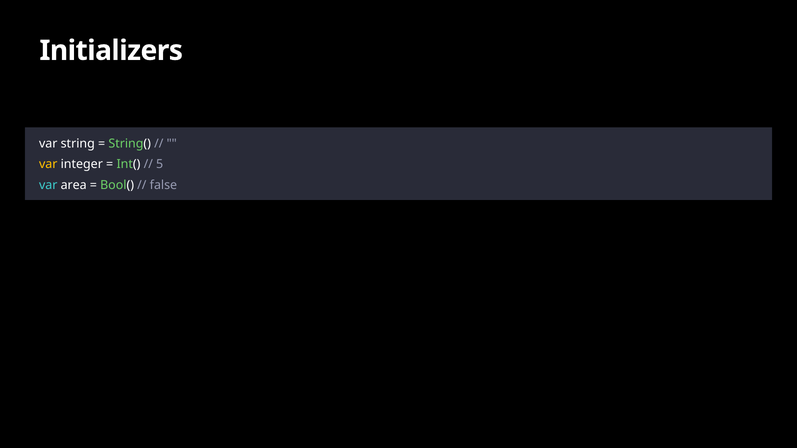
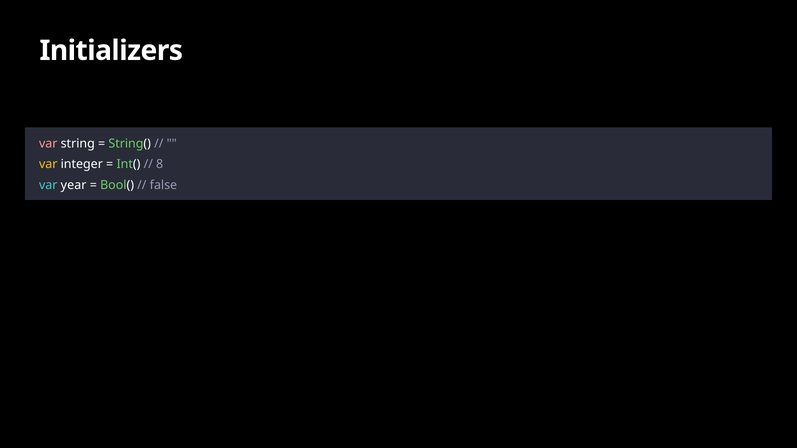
var colour: white -> pink (48, 144)
5: 5 -> 8 (160, 164)
area: area -> year (74, 185)
